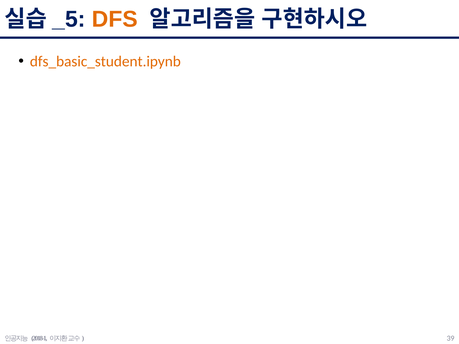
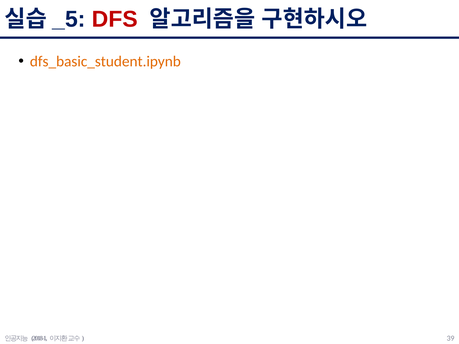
DFS colour: orange -> red (115, 19)
